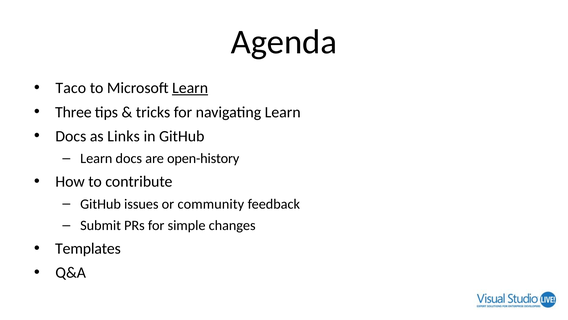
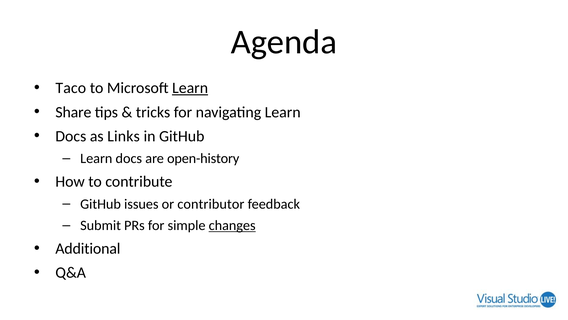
Three: Three -> Share (73, 112)
community: community -> contributor (211, 204)
changes underline: none -> present (232, 225)
Templates: Templates -> Additional (88, 248)
